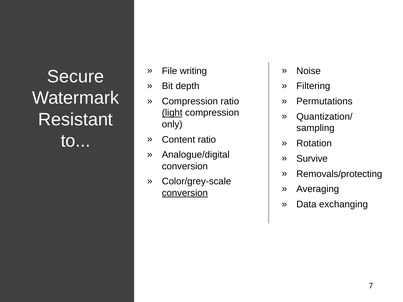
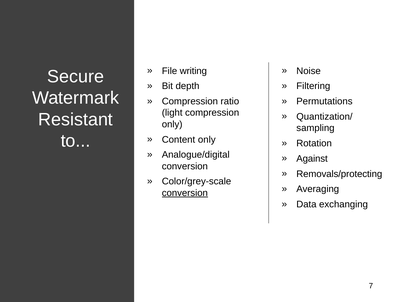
light underline: present -> none (172, 113)
Content ratio: ratio -> only (207, 140)
Survive: Survive -> Against (312, 159)
